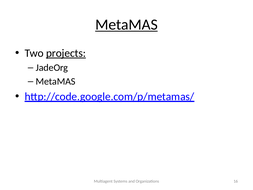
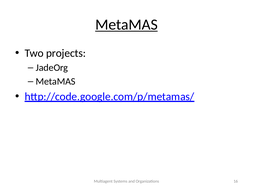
projects underline: present -> none (66, 53)
